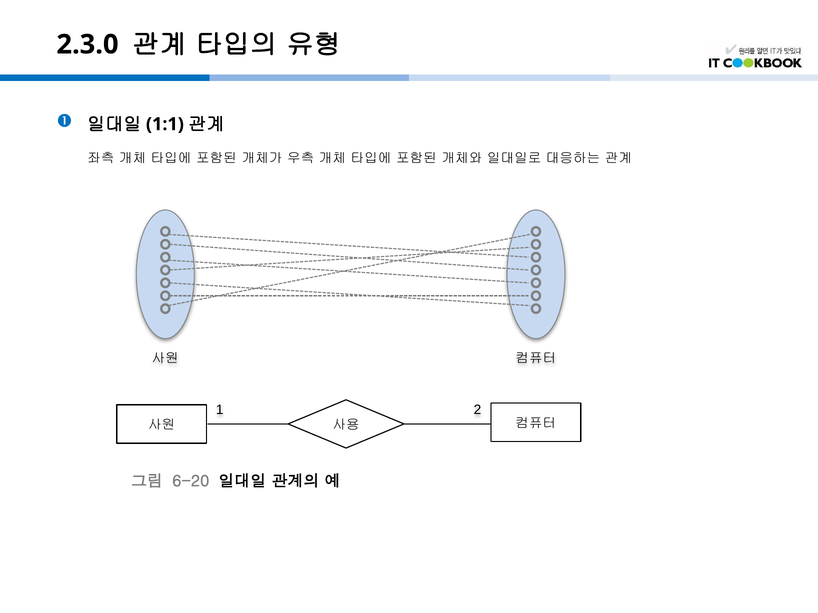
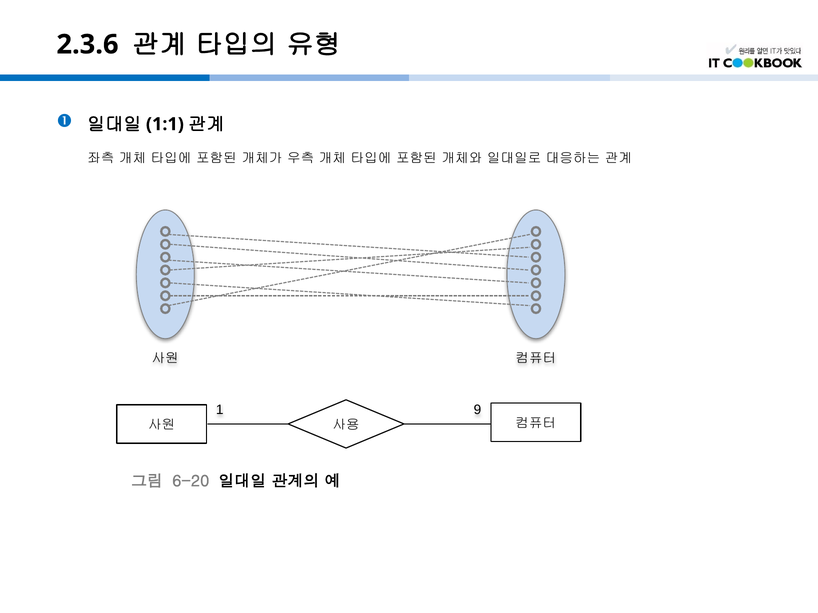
2.3.0: 2.3.0 -> 2.3.6 (88, 44)
2: 2 -> 9 (477, 410)
